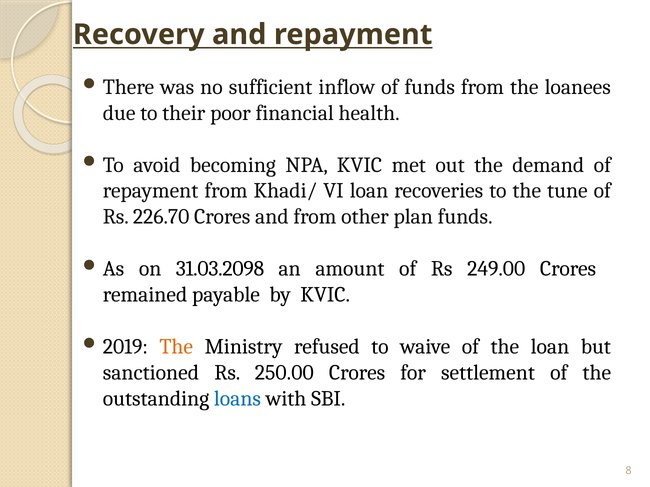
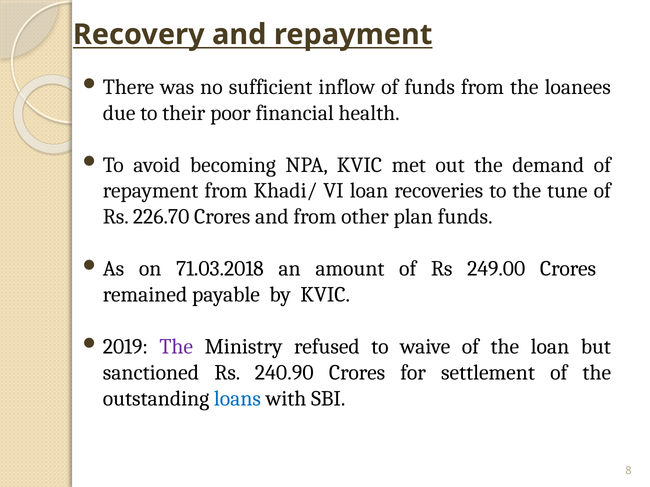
31.03.2098: 31.03.2098 -> 71.03.2018 (220, 269)
The colour: orange -> purple (176, 347)
250.00: 250.00 -> 240.90 (284, 373)
